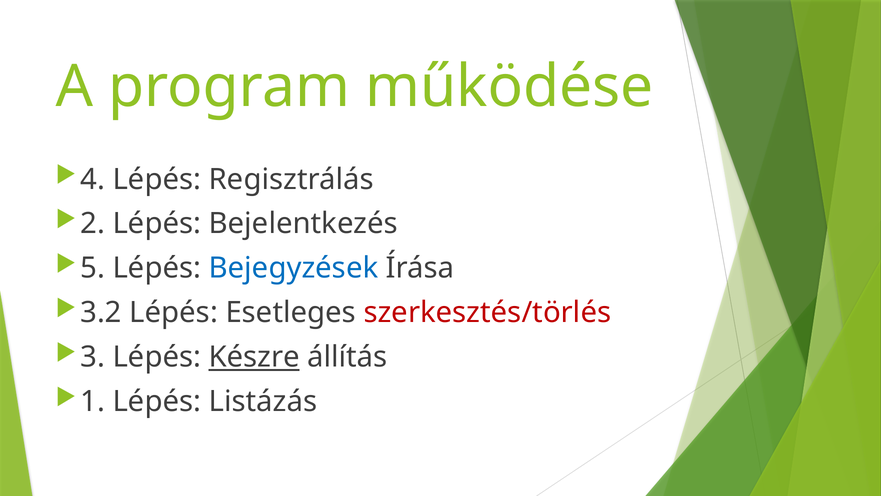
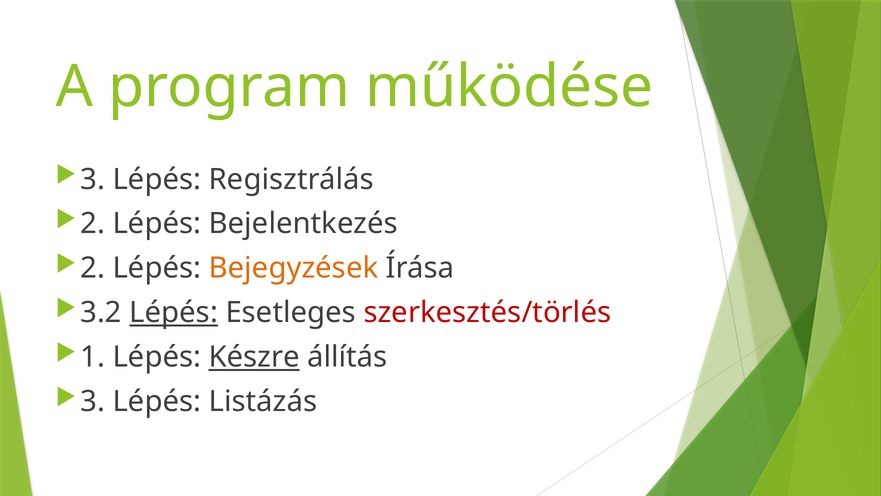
4: 4 -> 3 (93, 179)
5: 5 -> 2 (93, 268)
Bejegyzések colour: blue -> orange (294, 268)
Lépés underline: none -> present (174, 313)
3: 3 -> 1 (93, 357)
1: 1 -> 3 (93, 401)
